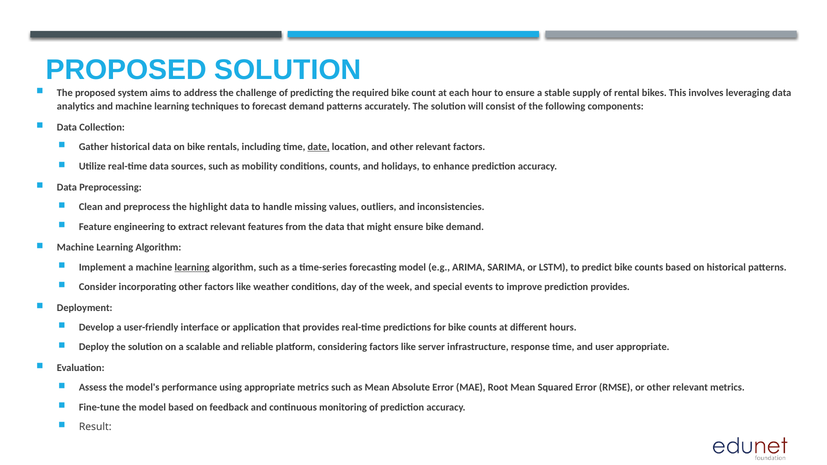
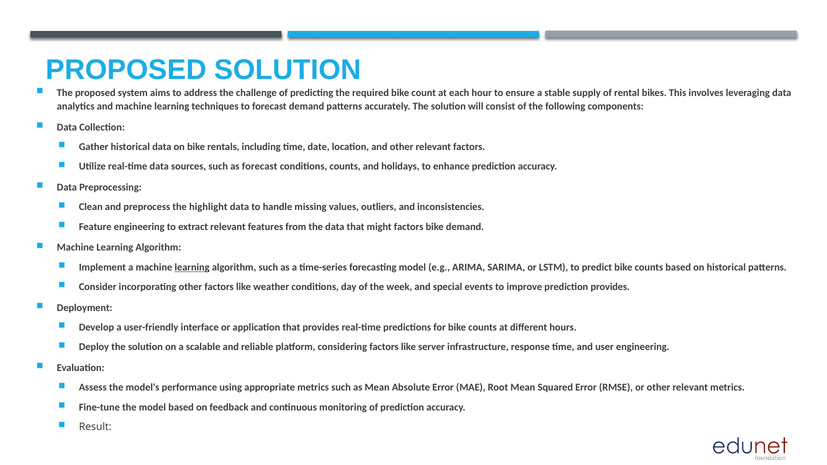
date underline: present -> none (319, 147)
as mobility: mobility -> forecast (260, 167)
might ensure: ensure -> factors (409, 227)
user appropriate: appropriate -> engineering (643, 347)
